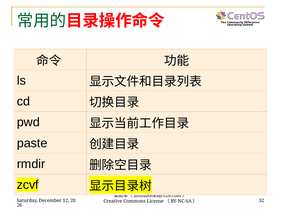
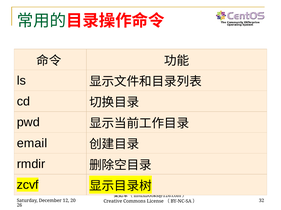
paste: paste -> email (32, 144)
